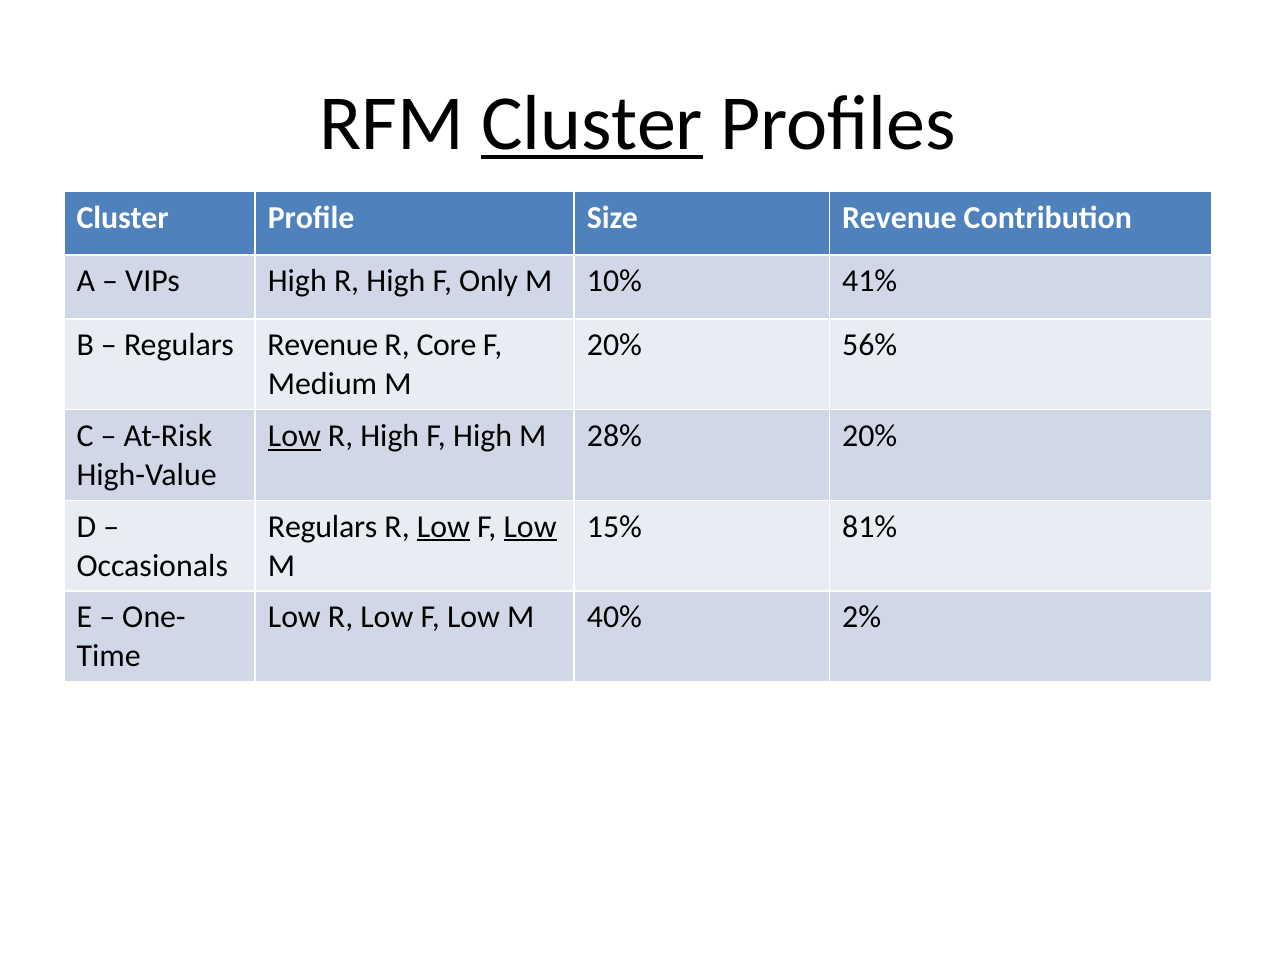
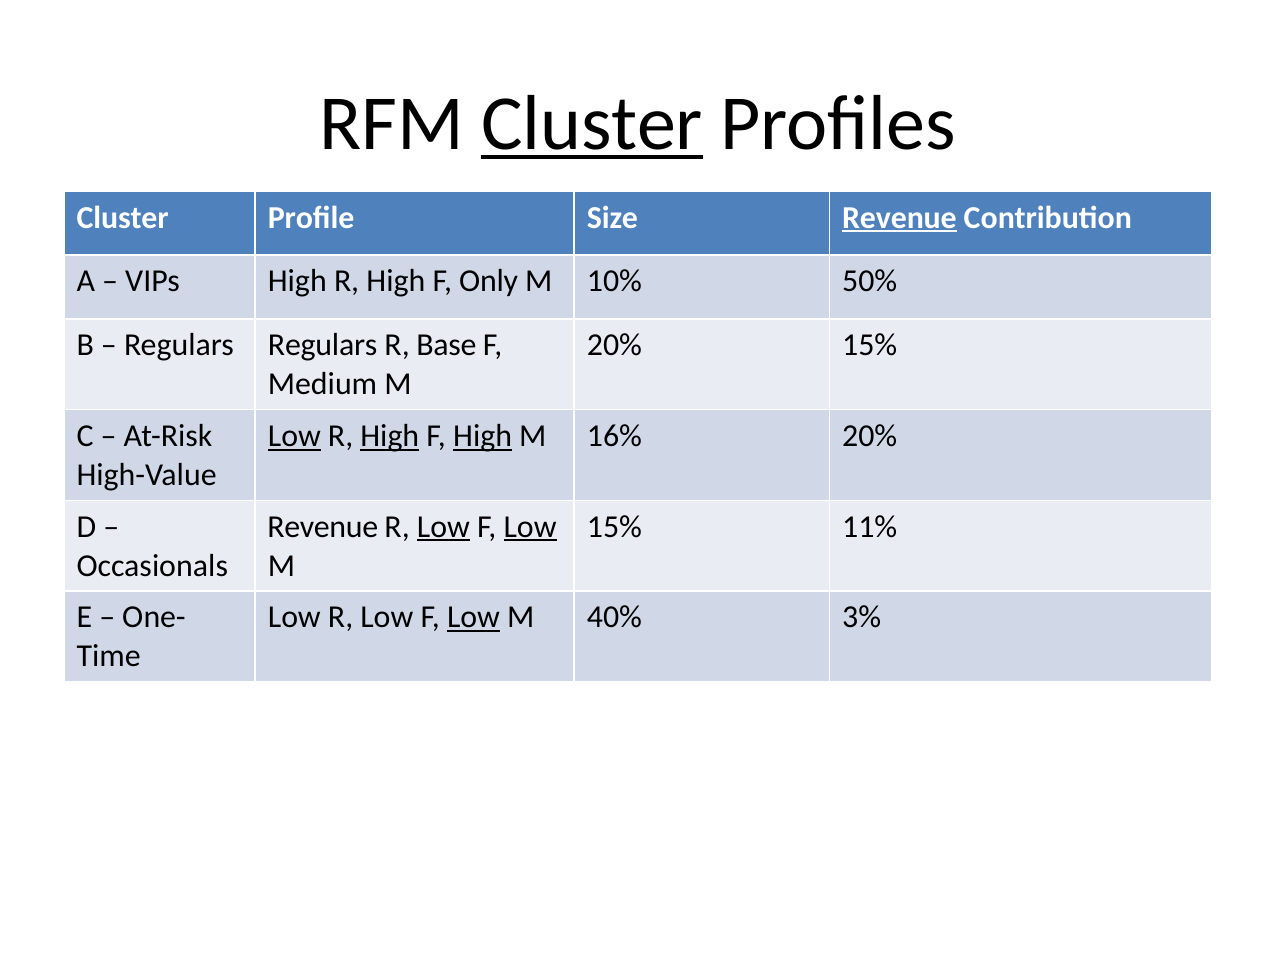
Revenue underline: none -> present (899, 218)
41%: 41% -> 50% (870, 281)
Regulars Revenue: Revenue -> Regulars (323, 345)
Core: Core -> Base (446, 345)
20% 56%: 56% -> 15% (870, 345)
High underline: none -> present (390, 436)
High underline: none -> present (483, 436)
28%: 28% -> 16% (614, 436)
Regulars: Regulars -> Revenue (323, 527)
81%: 81% -> 11% (870, 527)
Low underline: none -> present (474, 617)
2%: 2% -> 3% (862, 617)
